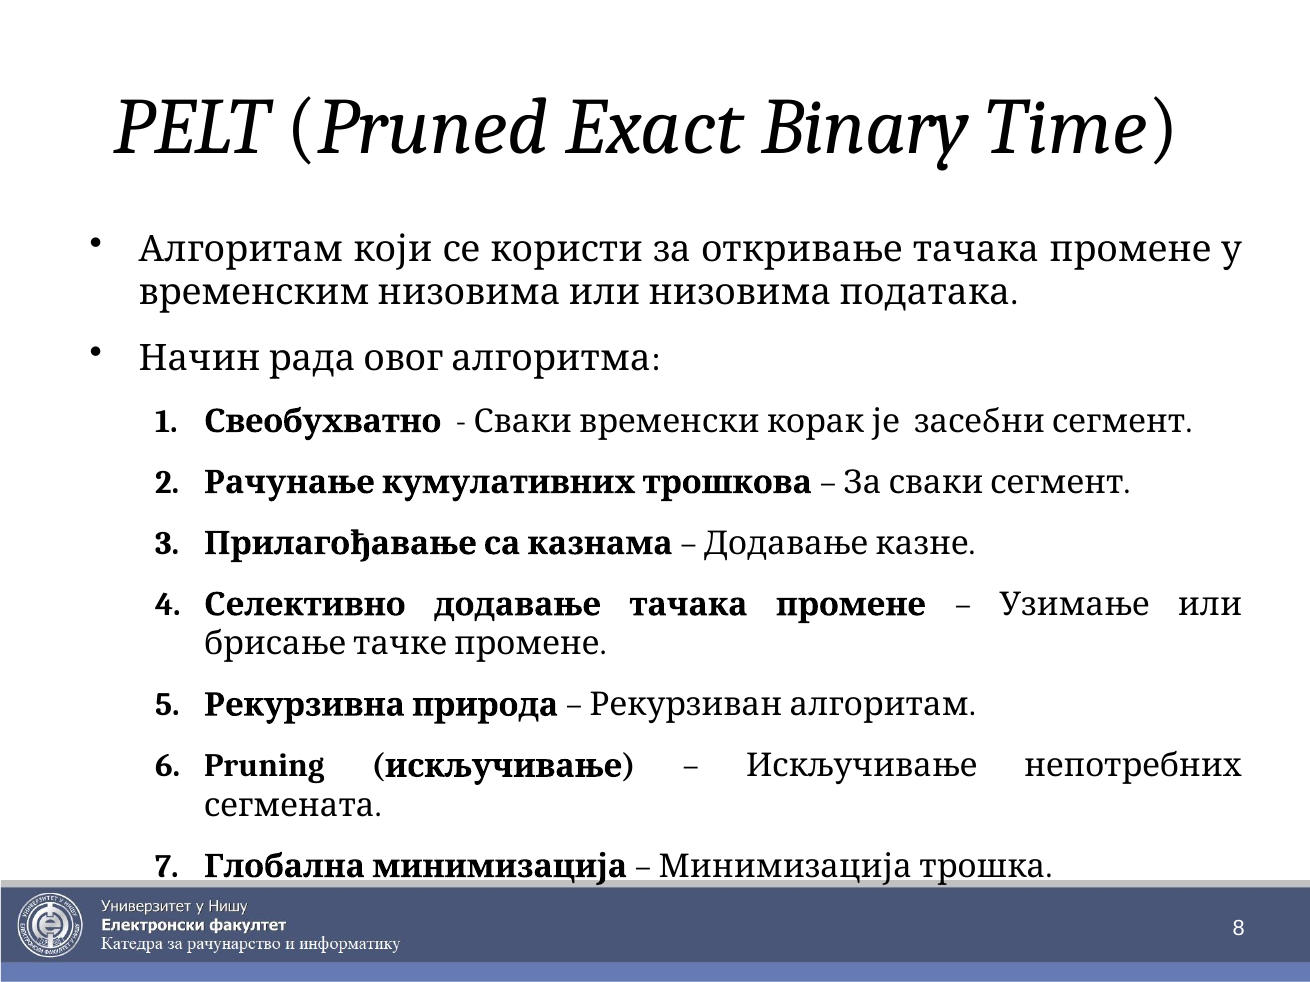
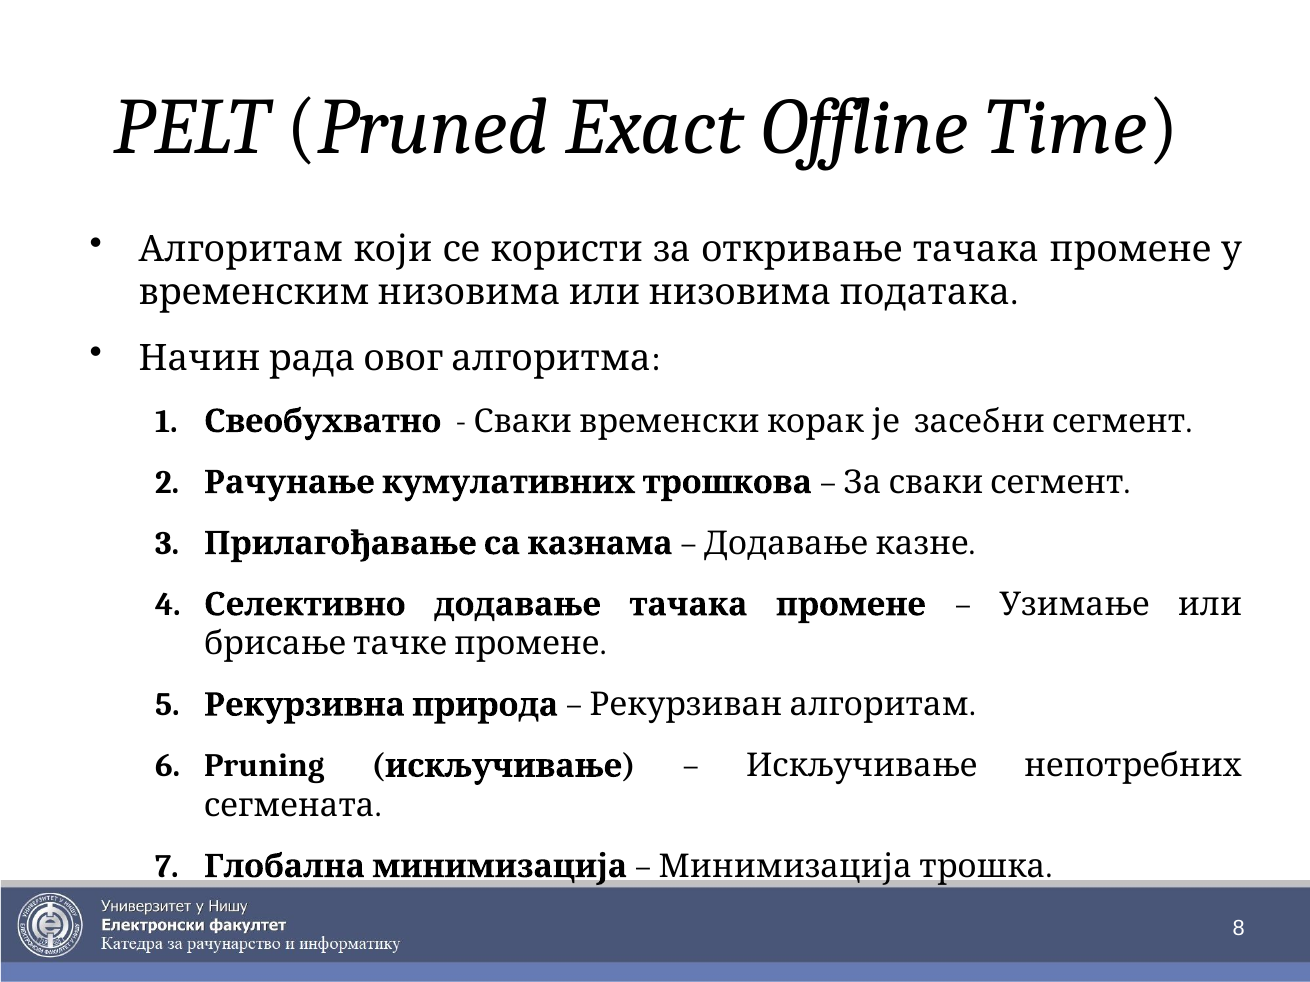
Binary: Binary -> Offline (865, 127)
